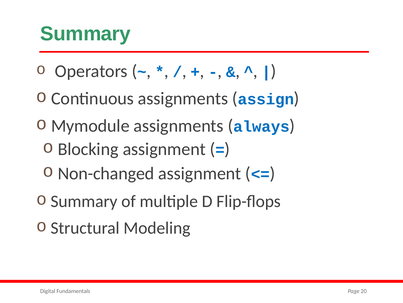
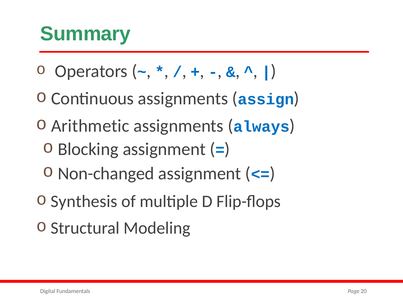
Mymodule: Mymodule -> Arithmetic (90, 126)
Summary: Summary -> Synthesis (84, 201)
